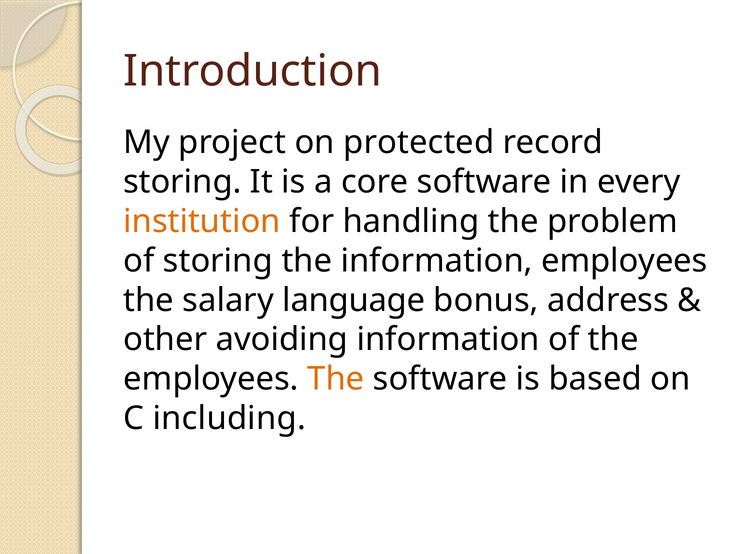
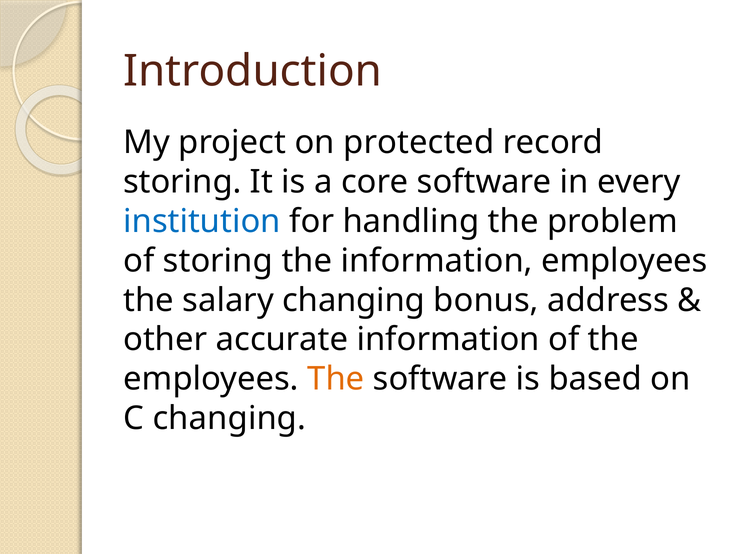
institution colour: orange -> blue (202, 222)
salary language: language -> changing (354, 300)
avoiding: avoiding -> accurate (282, 340)
C including: including -> changing (229, 419)
